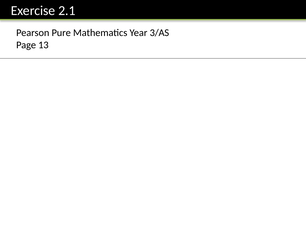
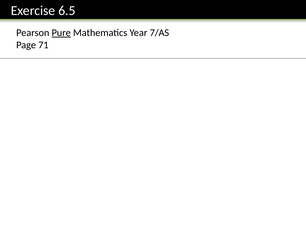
2.1: 2.1 -> 6.5 (67, 11)
Pure underline: none -> present (61, 33)
3/AS: 3/AS -> 7/AS (159, 33)
13: 13 -> 71 (43, 45)
